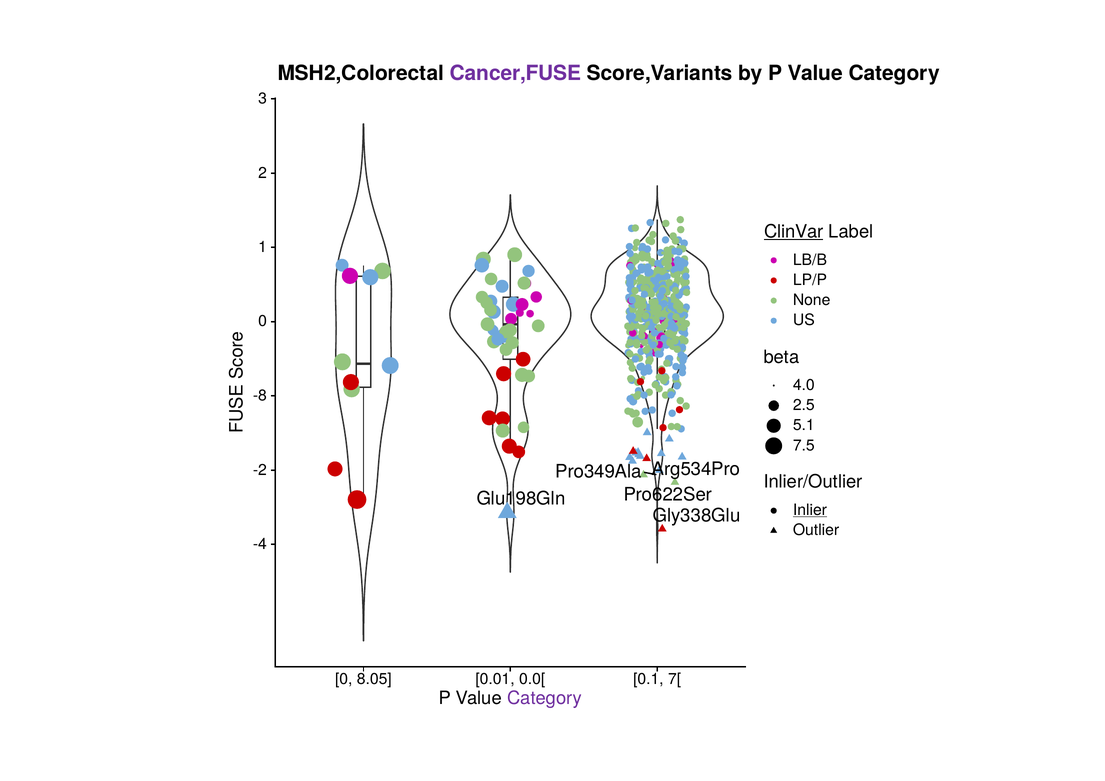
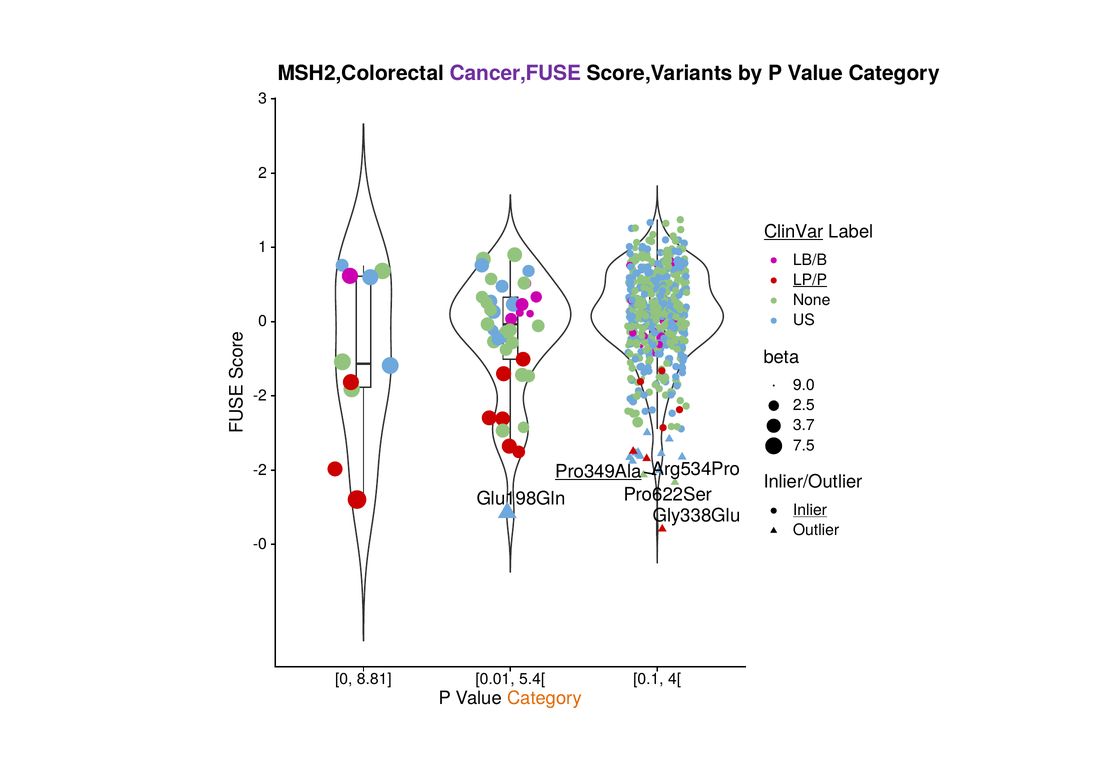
LP/P underline: none -> present (810, 280)
4.0: 4.0 -> 9.0 (804, 385)
-8: -8 -> -2 (260, 396)
5.1: 5.1 -> 3.7 (804, 425)
Pro349Ala underline: none -> present (598, 472)
-4: -4 -> -0 (260, 544)
8.05: 8.05 -> 8.81 (374, 679)
0.0[: 0.0[ -> 5.4[ (532, 679)
7[: 7[ -> 4[ (675, 679)
Category colour: purple -> orange (544, 699)
